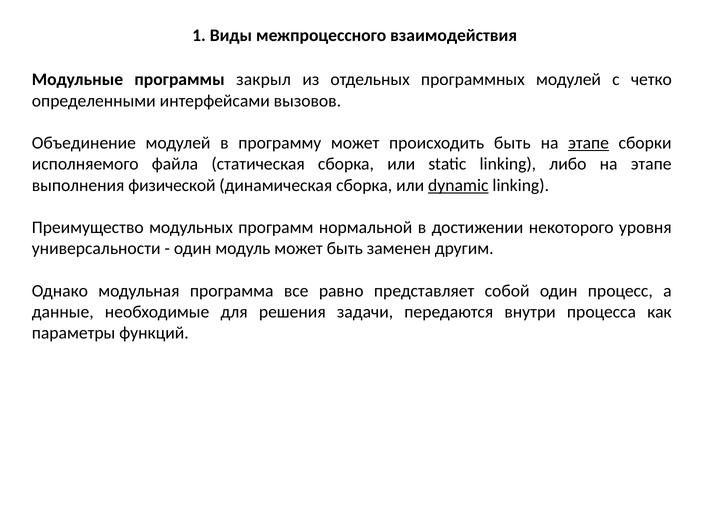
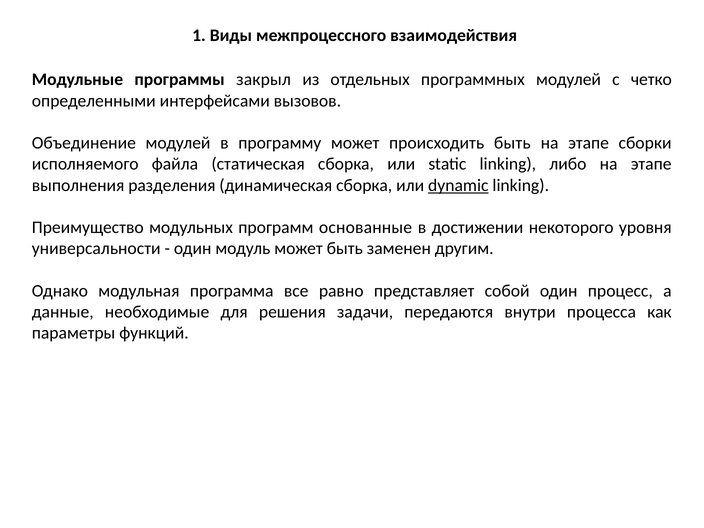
этапе underline: present -> none (589, 143)
физической: физической -> разделения (172, 185)
нормальной: нормальной -> основанные (366, 227)
